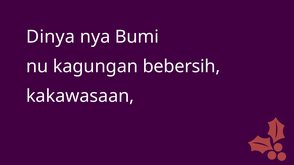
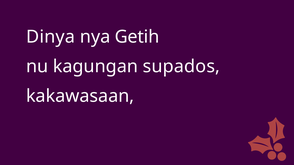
Bumi: Bumi -> Getih (137, 37)
bebersih: bebersih -> supados (181, 67)
